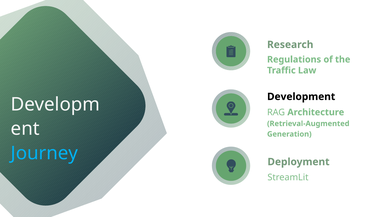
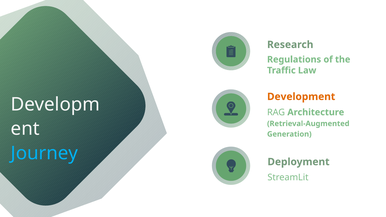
Development colour: black -> orange (301, 97)
